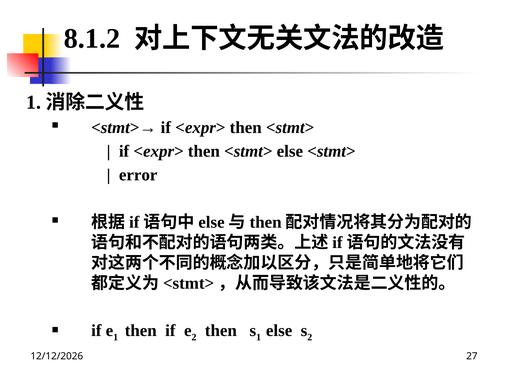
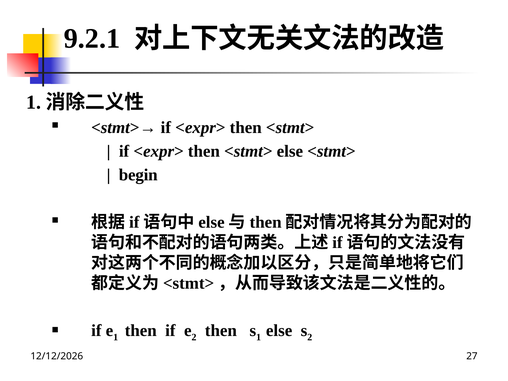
8.1.2: 8.1.2 -> 9.2.1 (92, 38)
error: error -> begin (138, 175)
